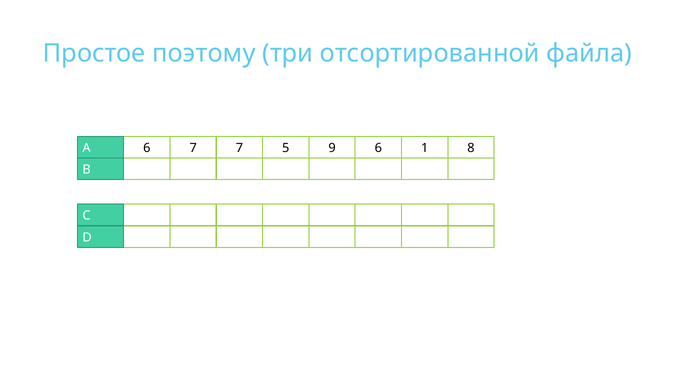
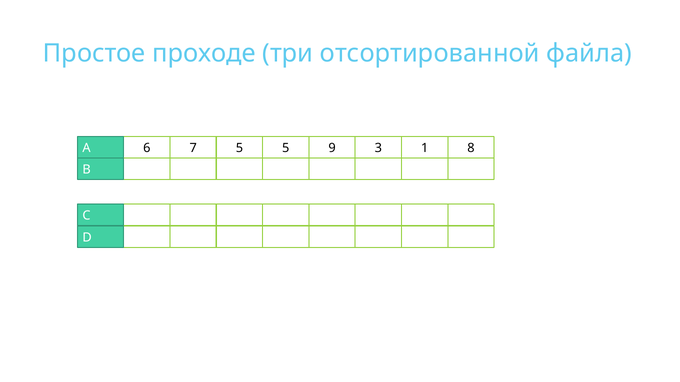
поэтому: поэтому -> проходе (204, 54)
7 7: 7 -> 5 (239, 148)
9 6: 6 -> 3 (378, 148)
